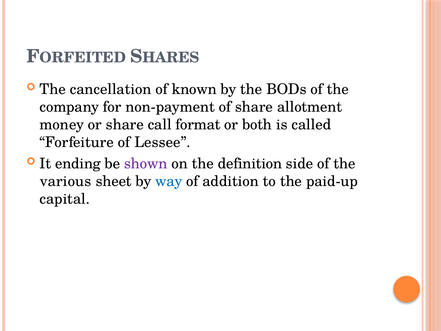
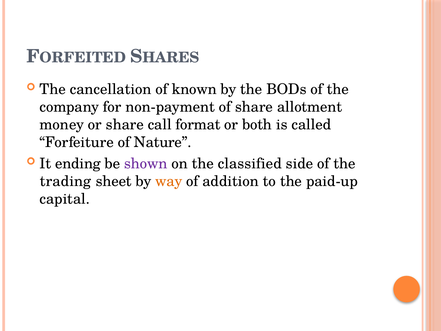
Lessee: Lessee -> Nature (163, 142)
definition: definition -> classified (250, 163)
various: various -> trading (66, 181)
way colour: blue -> orange (169, 181)
